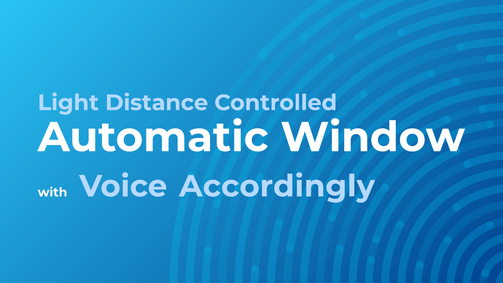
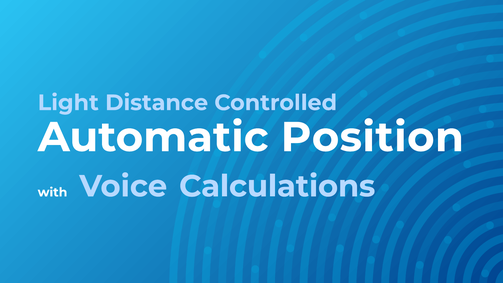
Window: Window -> Position (372, 137)
Accordingly: Accordingly -> Calculations (277, 186)
